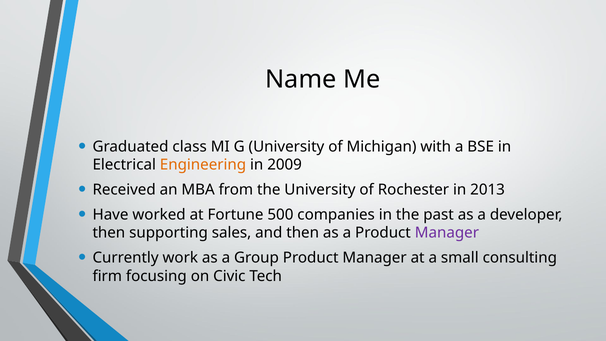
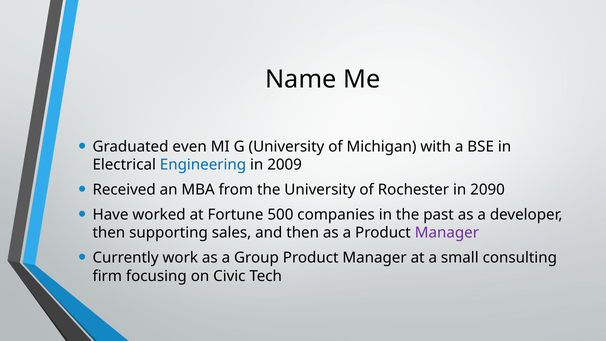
class: class -> even (190, 146)
Engineering colour: orange -> blue (203, 165)
2013: 2013 -> 2090 (488, 190)
